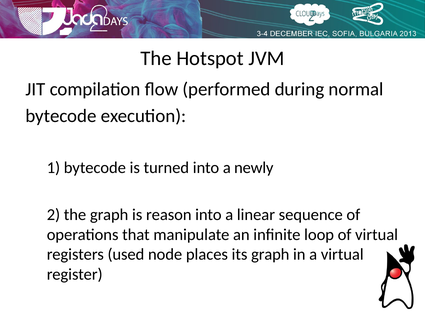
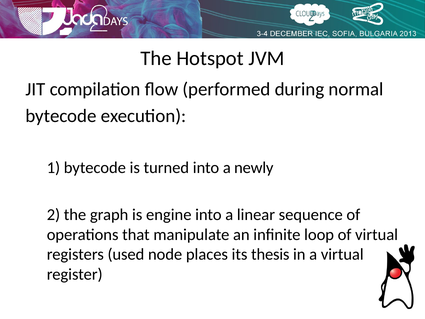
reason: reason -> engine (169, 215)
its graph: graph -> thesis (270, 254)
